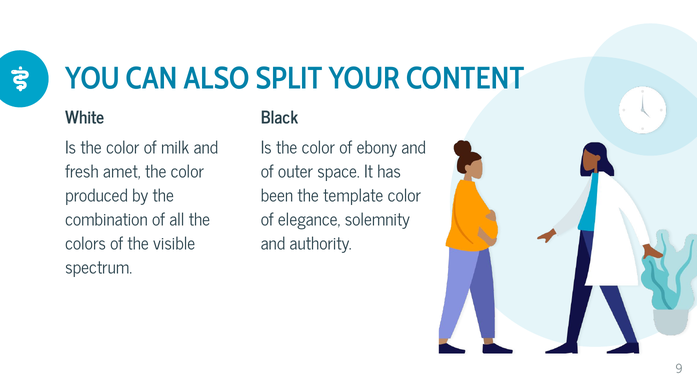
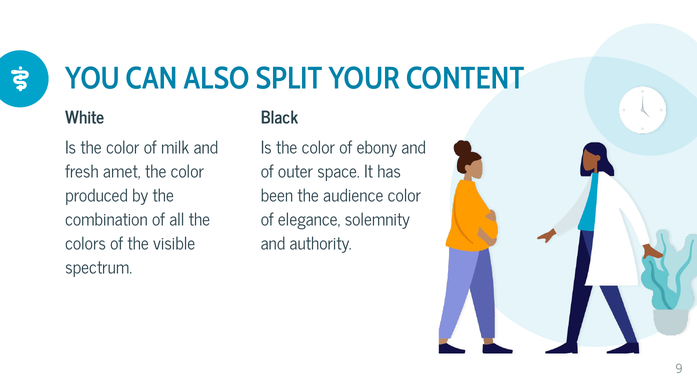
template: template -> audience (353, 196)
